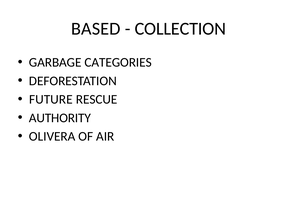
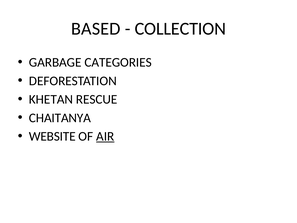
FUTURE: FUTURE -> KHETAN (51, 99)
AUTHORITY: AUTHORITY -> CHAITANYA (60, 118)
OLIVERA: OLIVERA -> WEBSITE (52, 136)
AIR underline: none -> present (105, 136)
